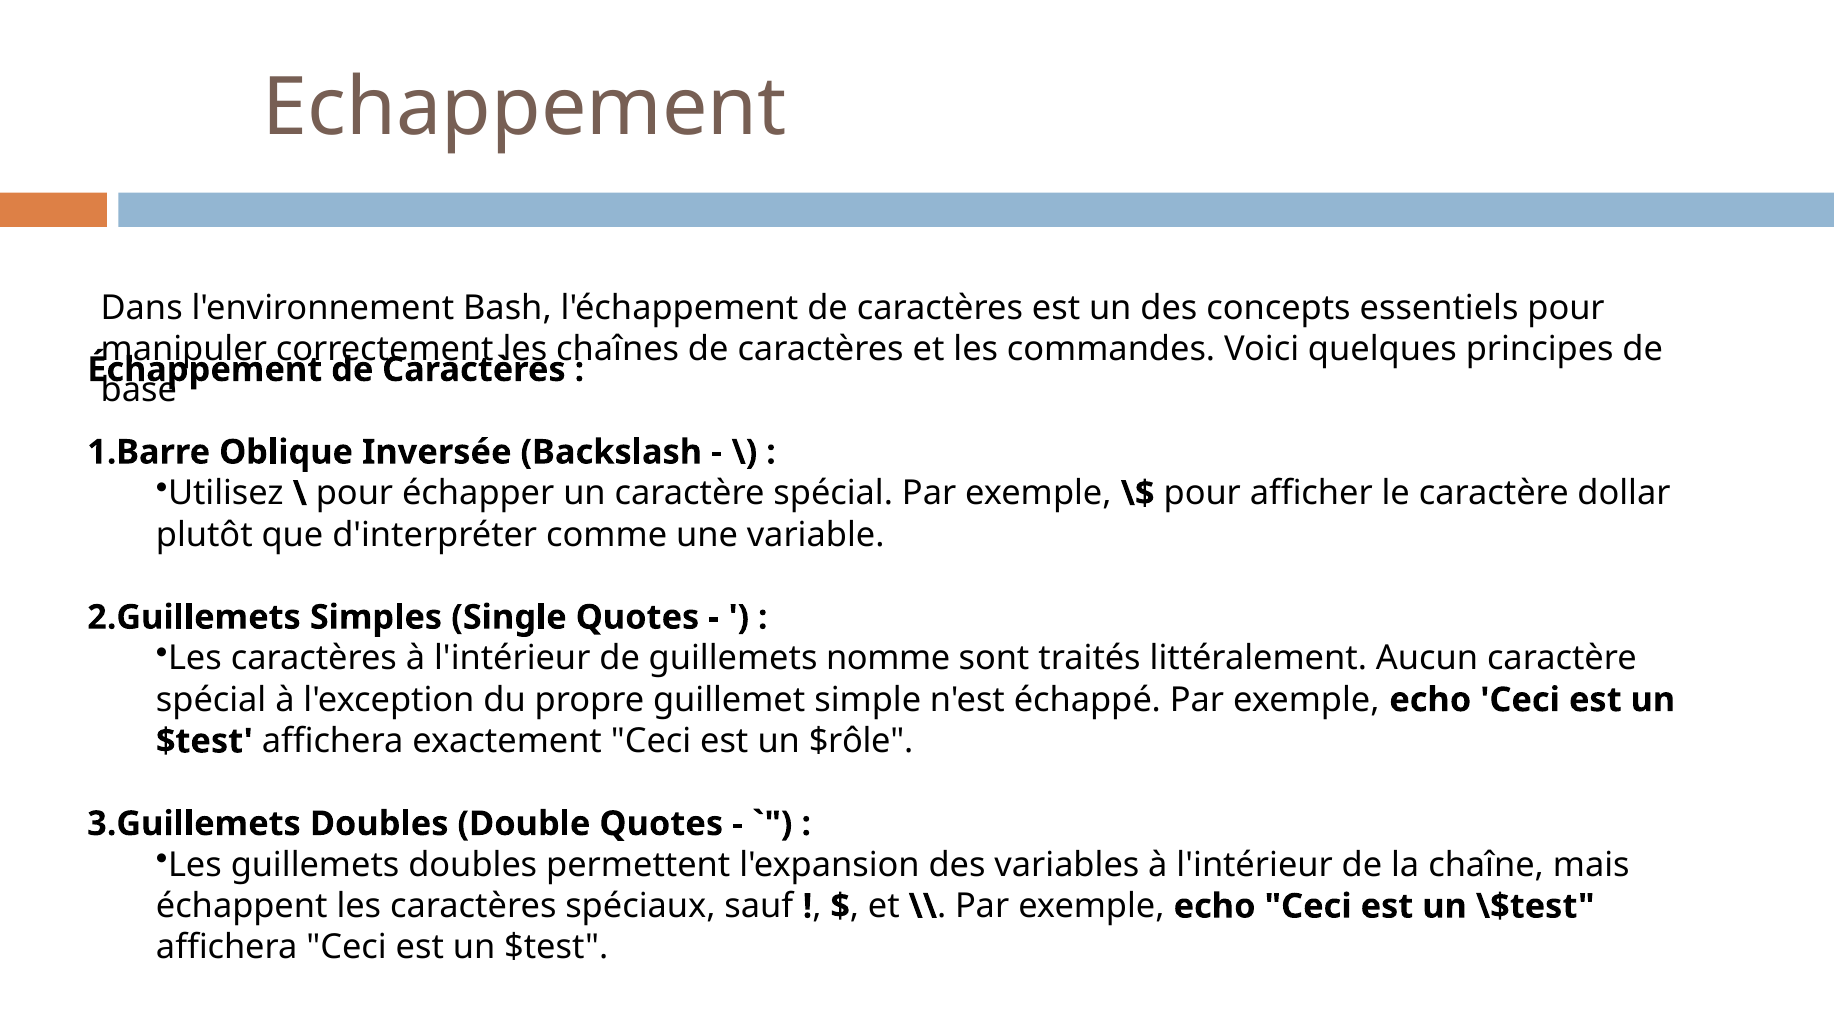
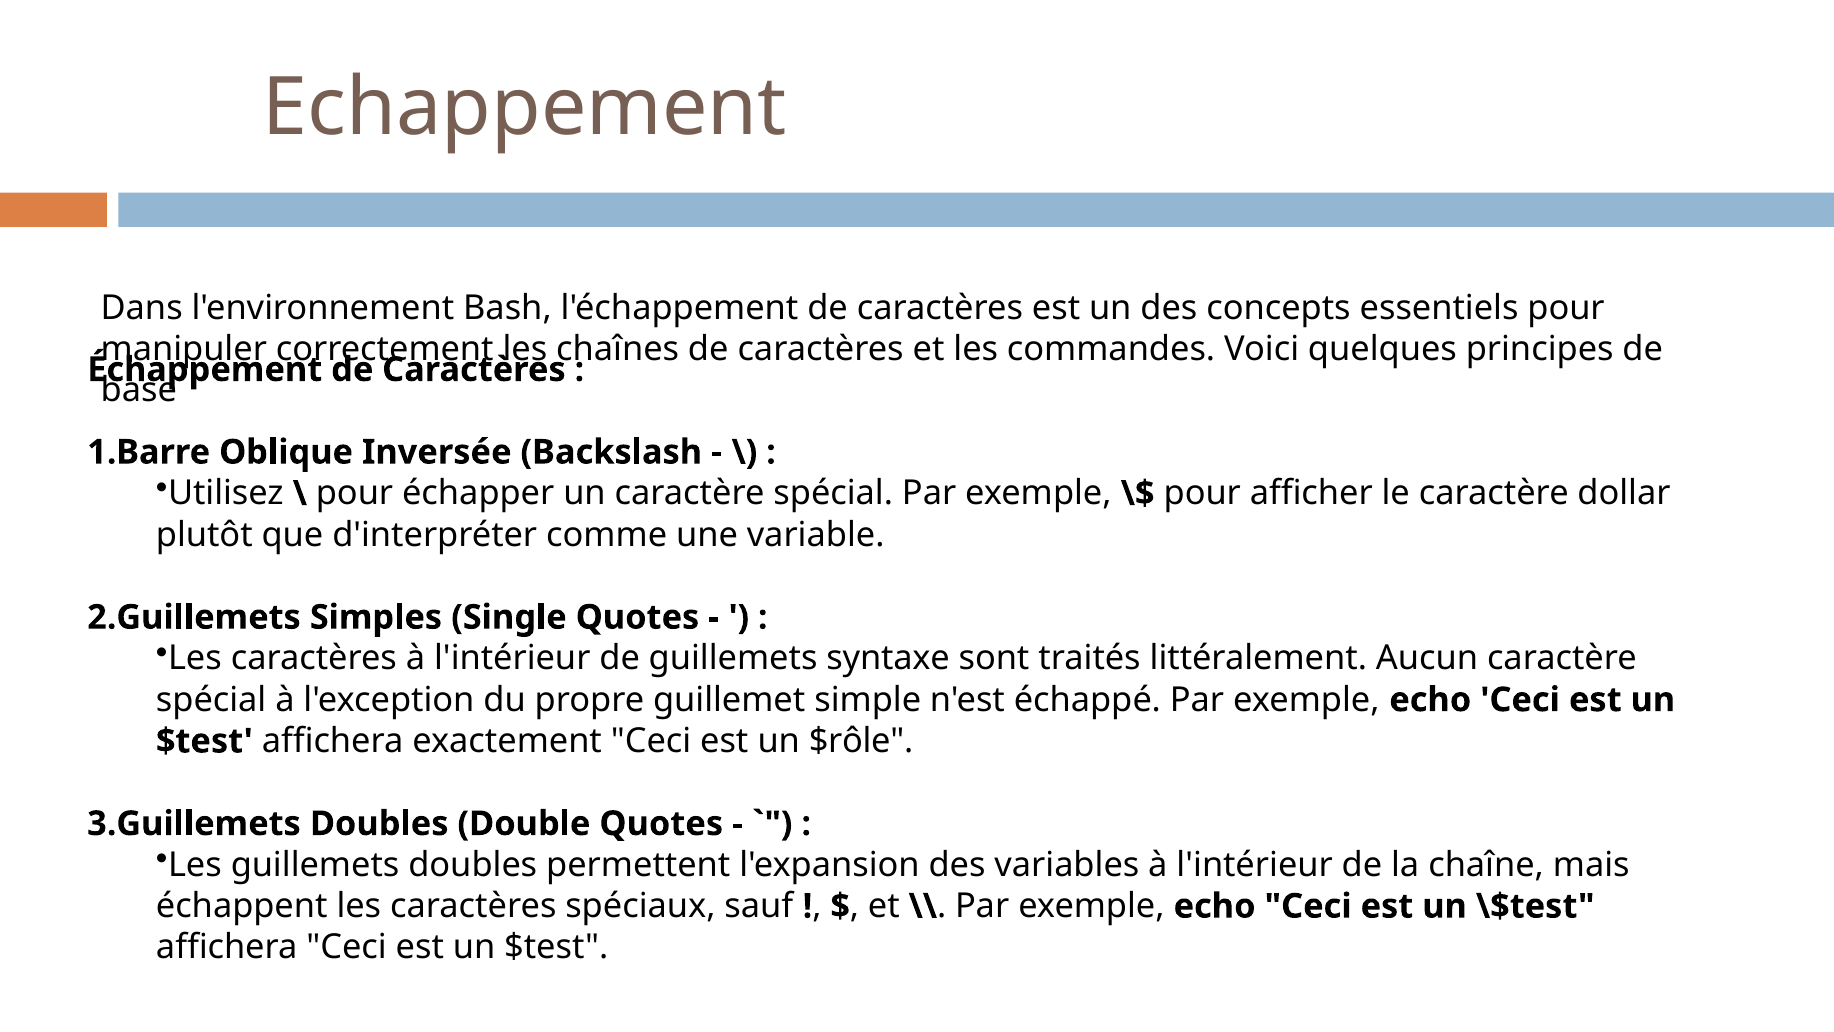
nomme: nomme -> syntaxe (888, 658)
